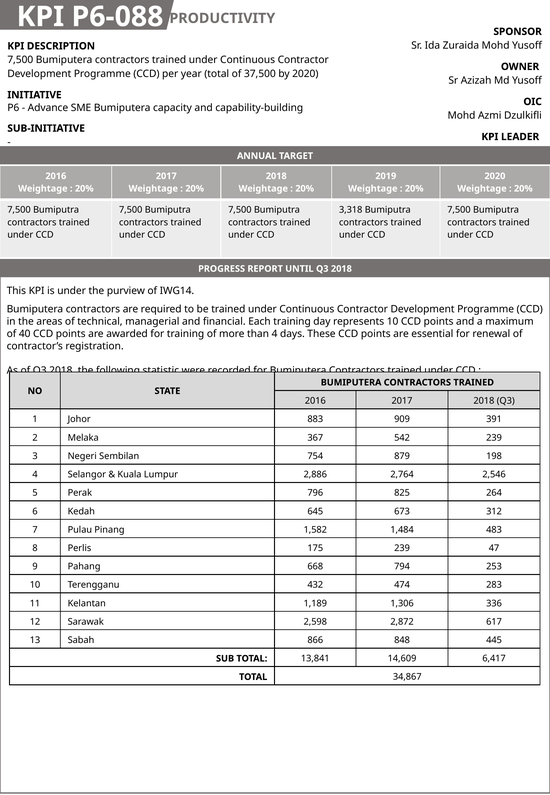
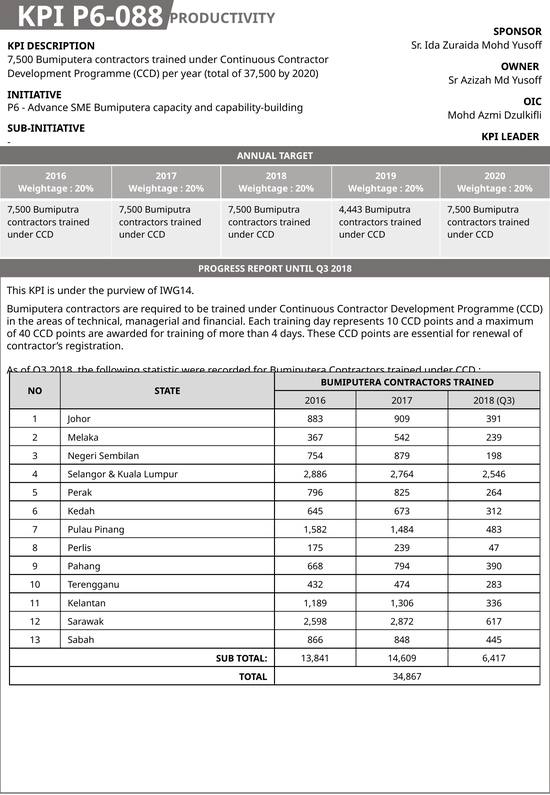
3,318: 3,318 -> 4,443 (351, 210)
253: 253 -> 390 (494, 566)
